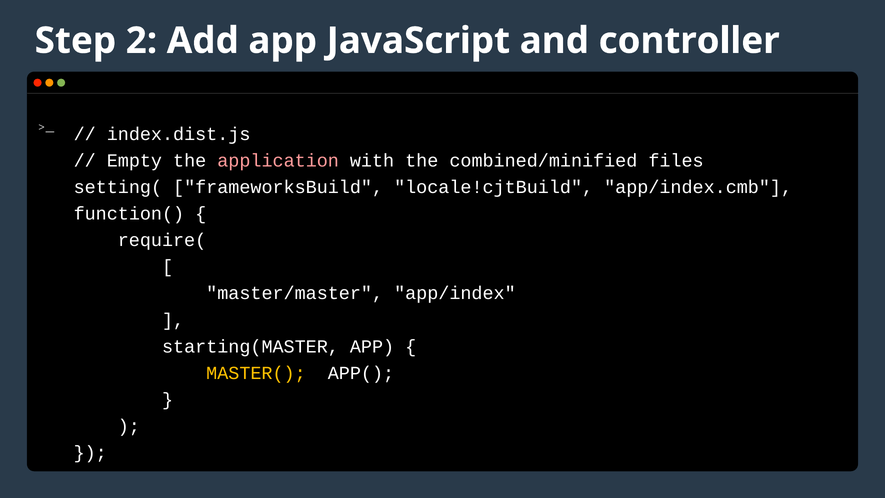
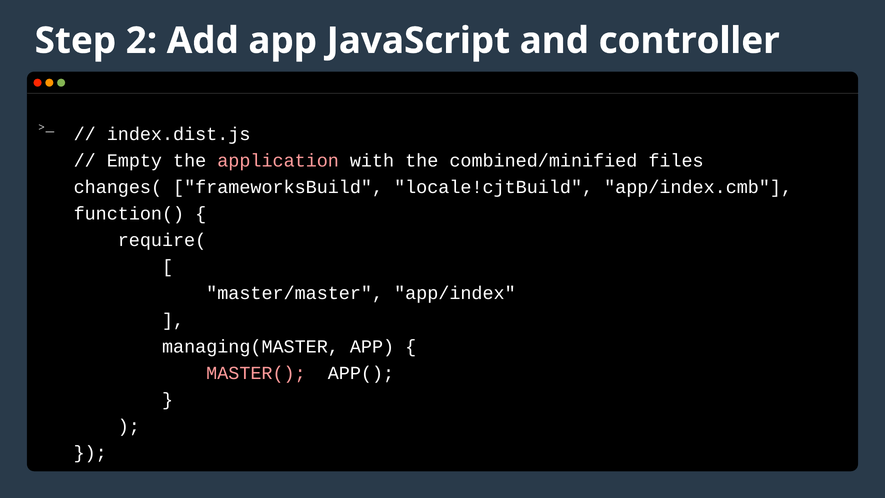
setting(: setting( -> changes( (118, 187)
starting(MASTER: starting(MASTER -> managing(MASTER (250, 346)
MASTER( colour: yellow -> pink (256, 373)
